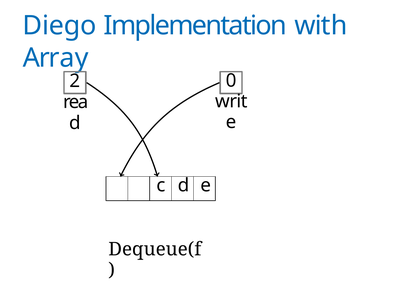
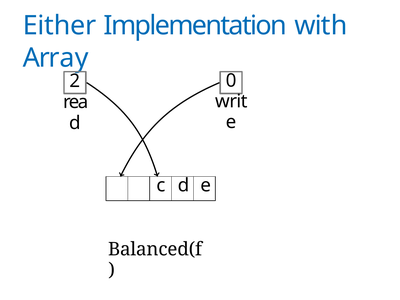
Diego: Diego -> Either (60, 26)
Dequeue(f: Dequeue(f -> Balanced(f (155, 250)
